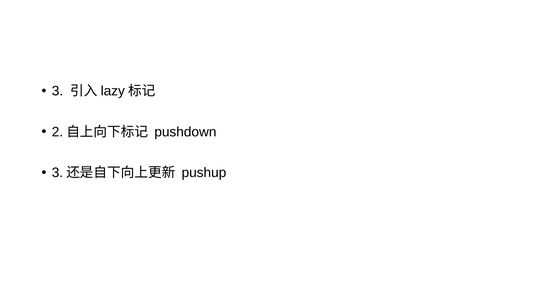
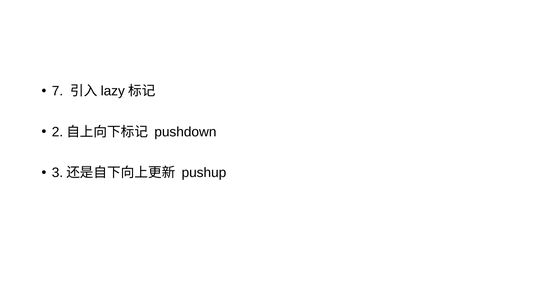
3: 3 -> 7 (57, 91)
